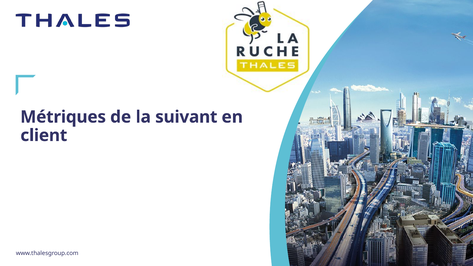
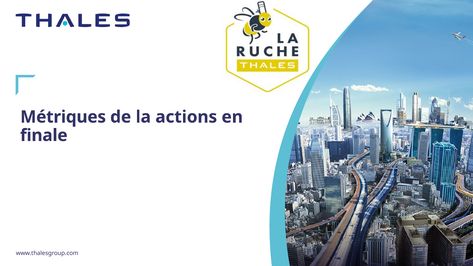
suivant: suivant -> actions (186, 117)
client: client -> finale (44, 135)
